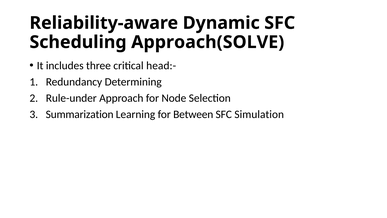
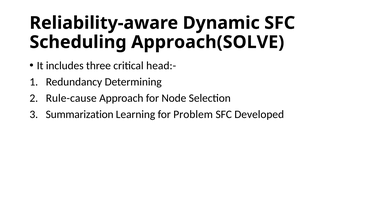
Rule-under: Rule-under -> Rule-cause (71, 98)
Between: Between -> Problem (193, 114)
Simulation: Simulation -> Developed (259, 114)
